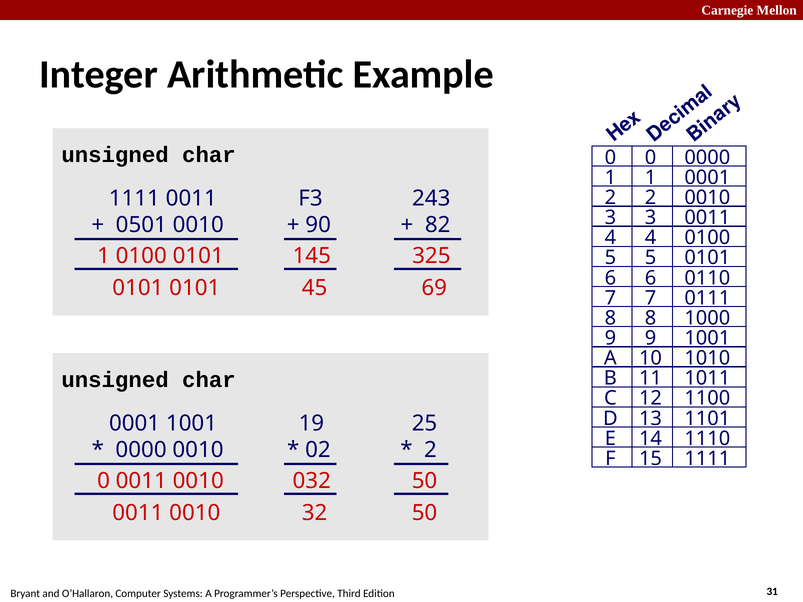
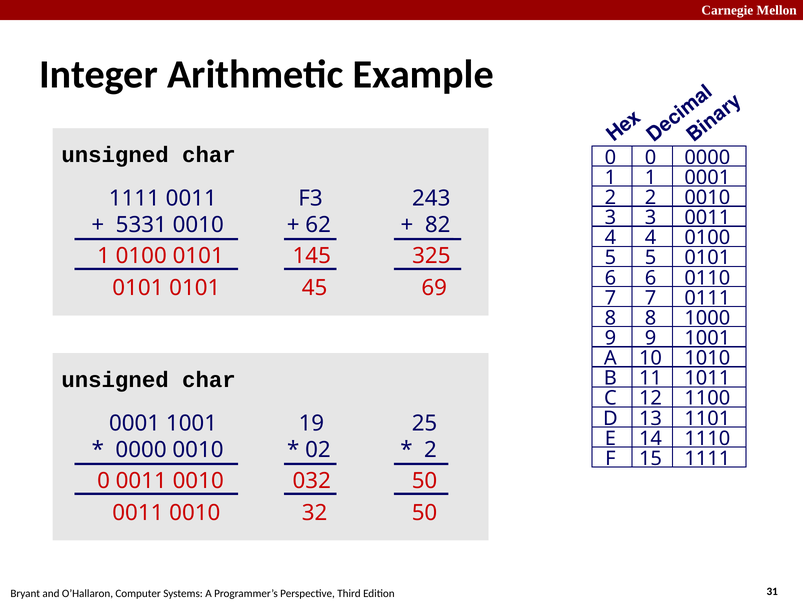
0501: 0501 -> 5331 (141, 225)
90: 90 -> 62 (318, 225)
